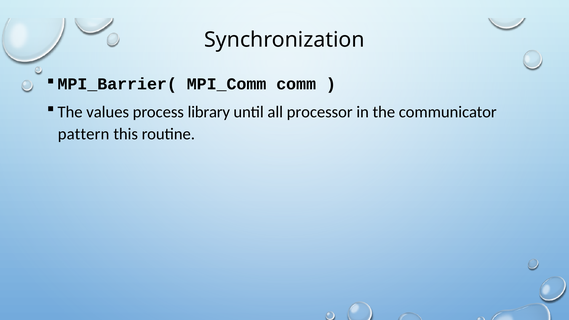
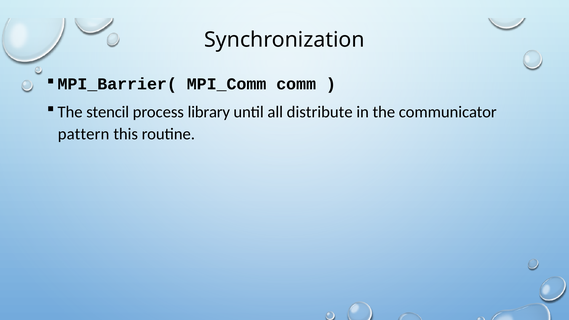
values: values -> stencil (108, 112)
processor: processor -> distribute (320, 112)
